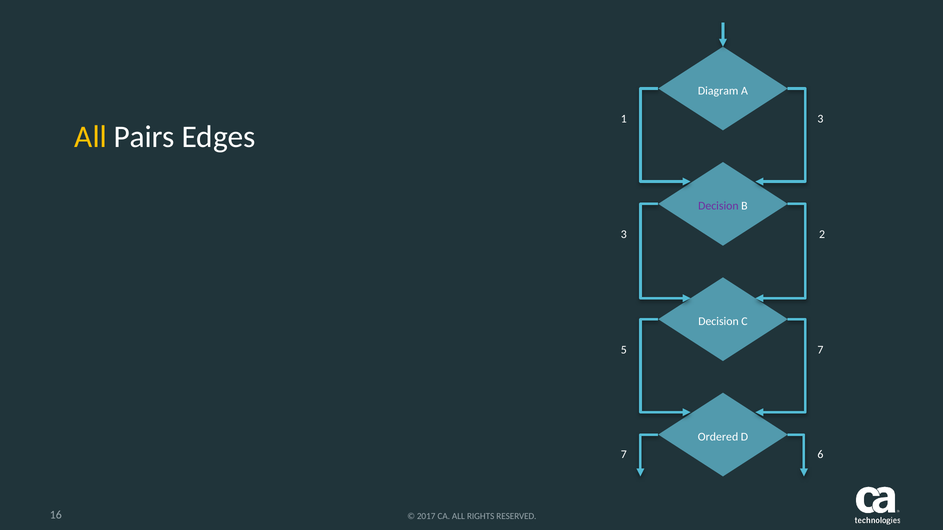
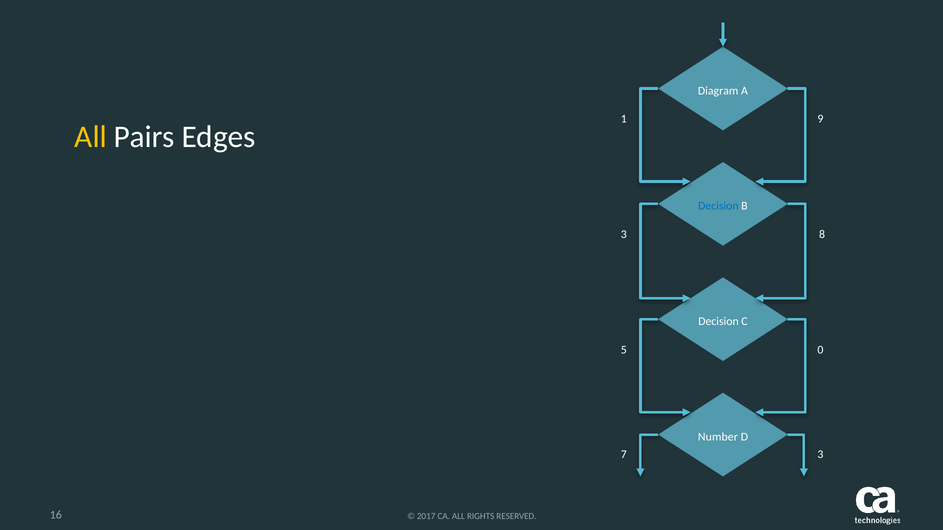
1 3: 3 -> 9 (820, 119)
Decision colour: purple -> blue (718, 206)
2: 2 -> 8 (822, 235)
5 7: 7 -> 0 (820, 350)
Ordered: Ordered -> Number (718, 437)
7 6: 6 -> 3 (820, 455)
